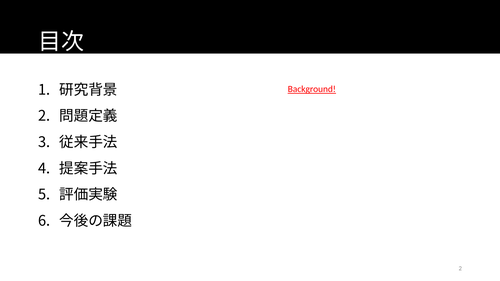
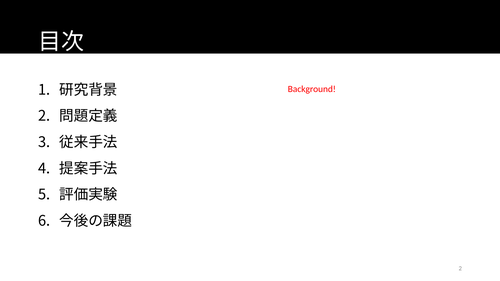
Background underline: present -> none (312, 89)
